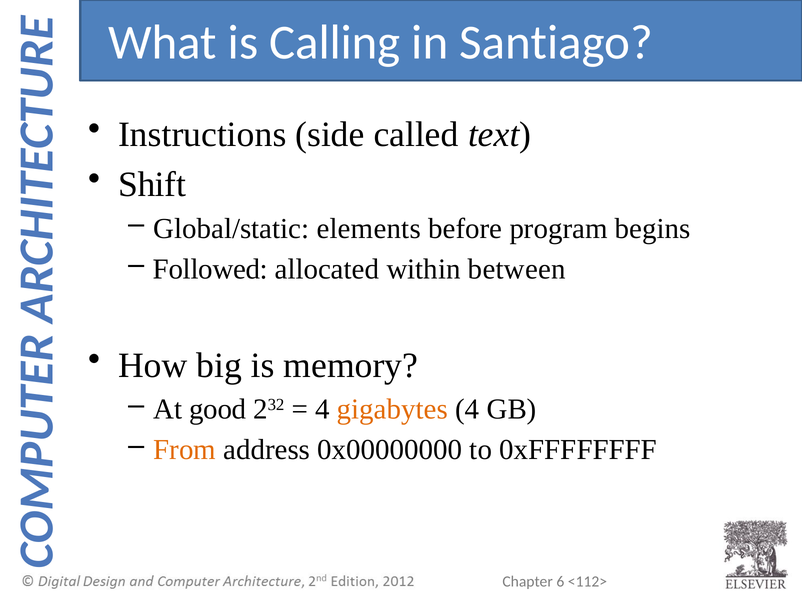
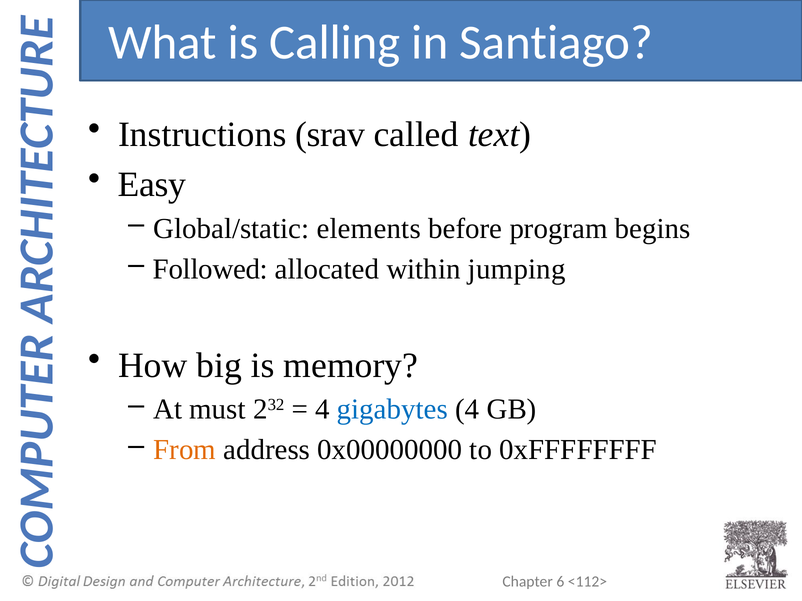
side: side -> srav (330, 135)
Shift: Shift -> Easy (152, 185)
between: between -> jumping (517, 269)
good: good -> must (218, 410)
gigabytes colour: orange -> blue (392, 410)
